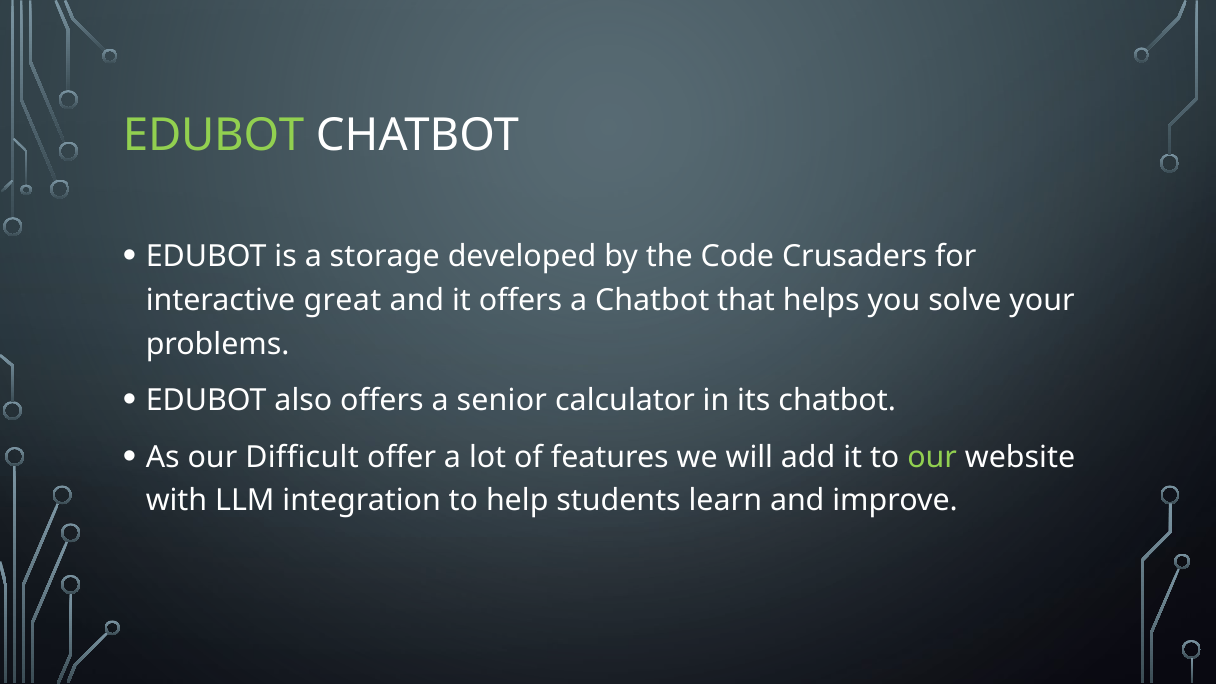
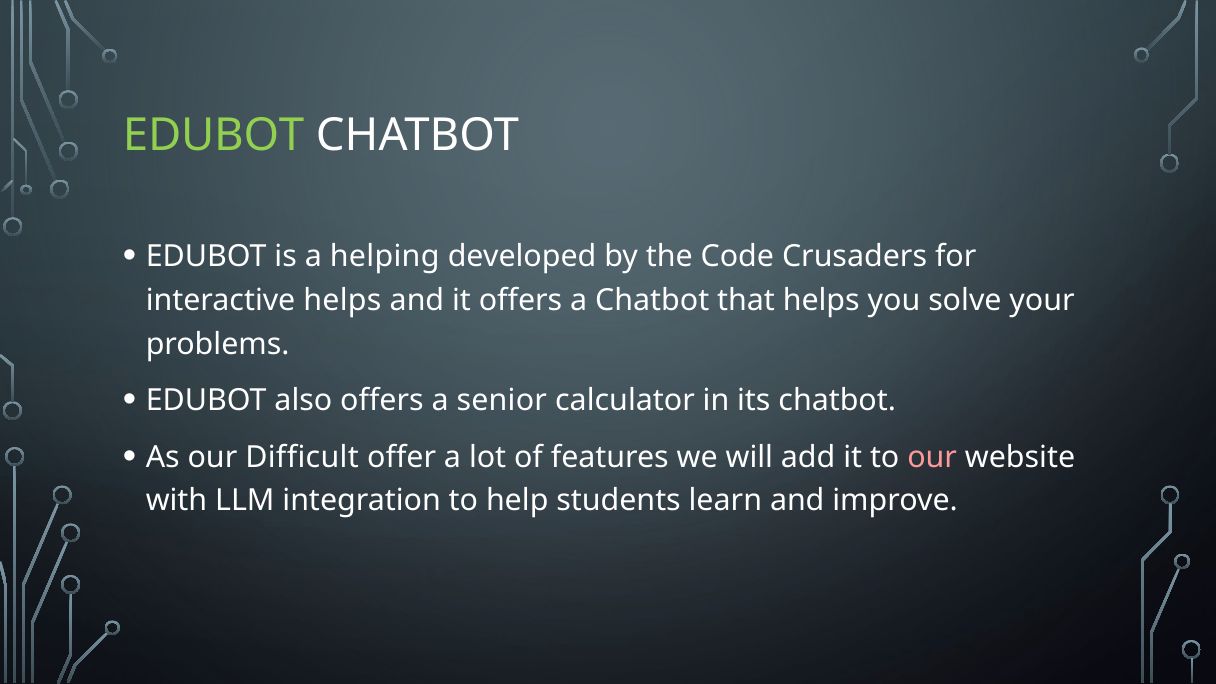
storage: storage -> helping (385, 257)
interactive great: great -> helps (342, 300)
our colour: light green -> pink (932, 457)
